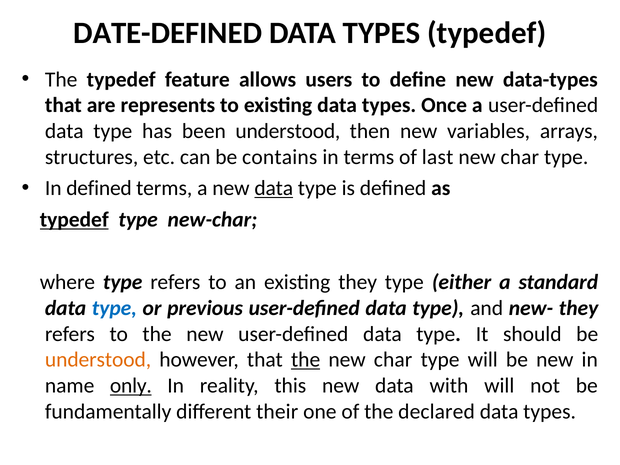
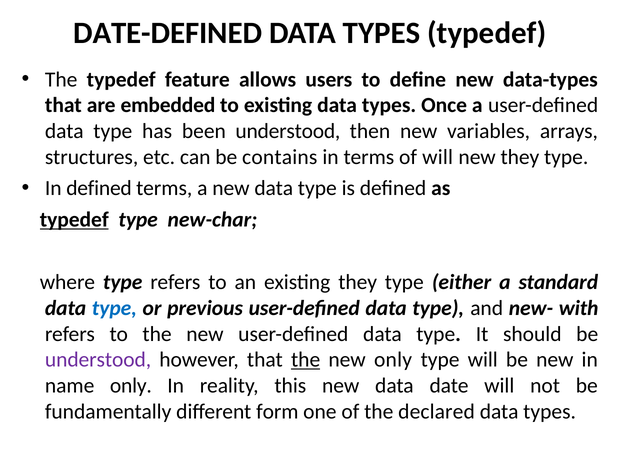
represents: represents -> embedded (168, 105)
of last: last -> will (438, 157)
char: char -> they (520, 157)
data underline: present -> none (274, 188)
new- they: they -> with (579, 308)
understood colour: orange -> purple (98, 360)
char: char -> only (393, 360)
only underline: present -> none (131, 386)
with: with -> date (449, 386)
their: their -> form (277, 411)
